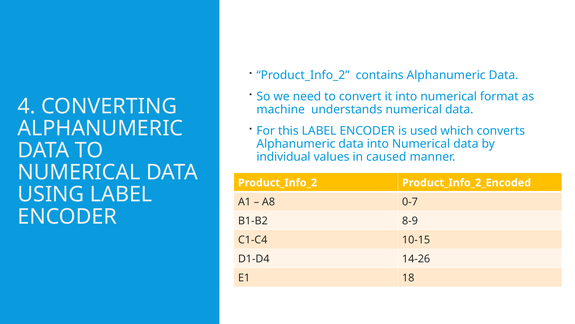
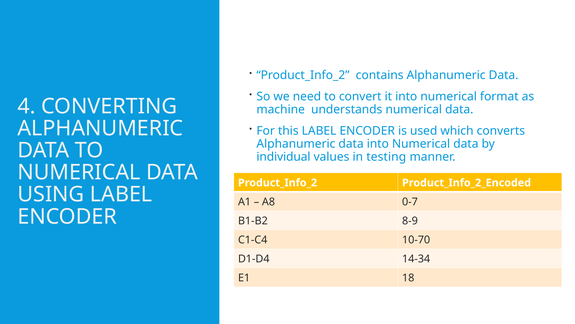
caused: caused -> testing (386, 157)
10-15: 10-15 -> 10-70 (416, 239)
14-26: 14-26 -> 14-34 (416, 258)
